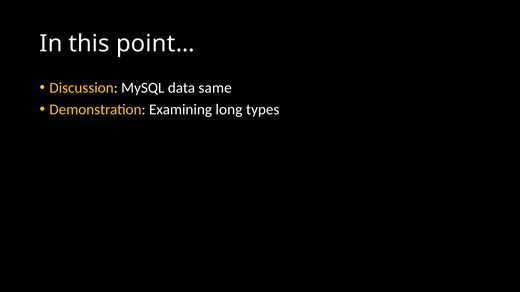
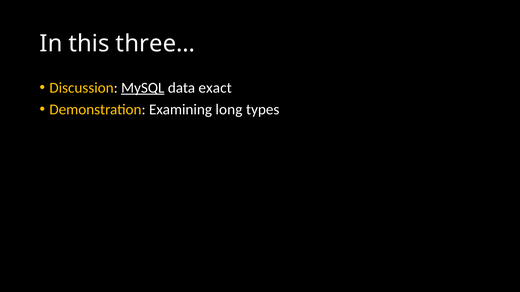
point…: point… -> three… (155, 44)
MySQL underline: none -> present (143, 88)
same: same -> exact (215, 88)
